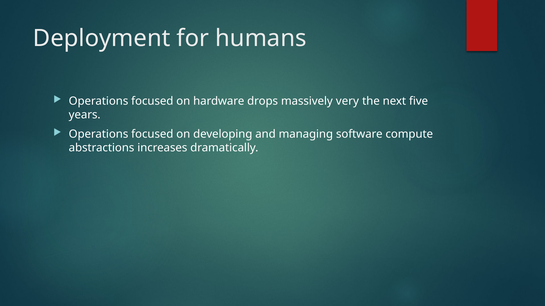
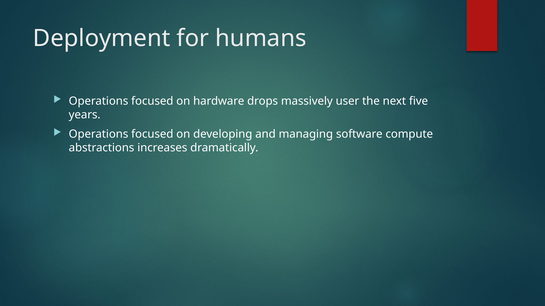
very: very -> user (347, 101)
